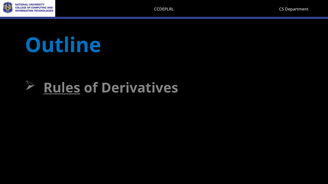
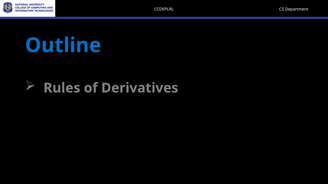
Rules underline: present -> none (62, 88)
